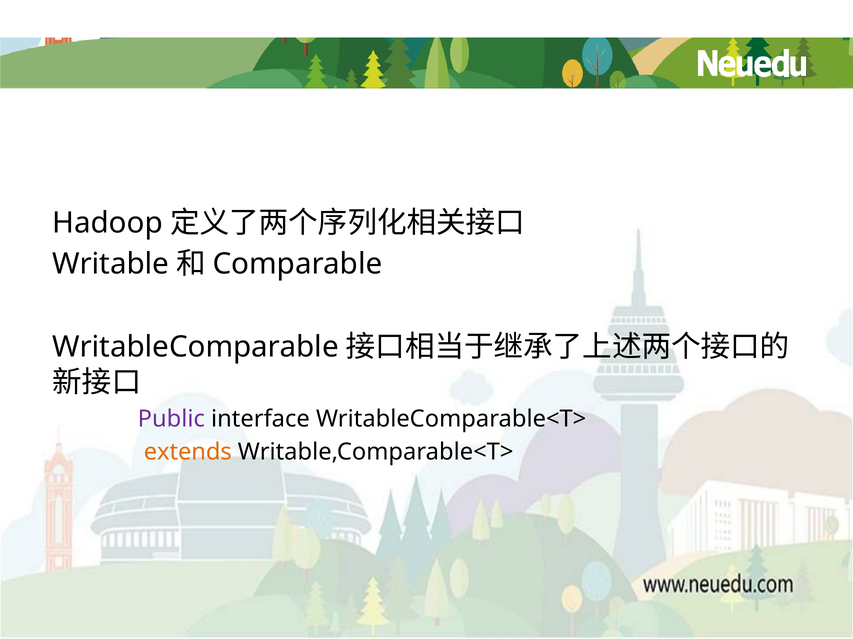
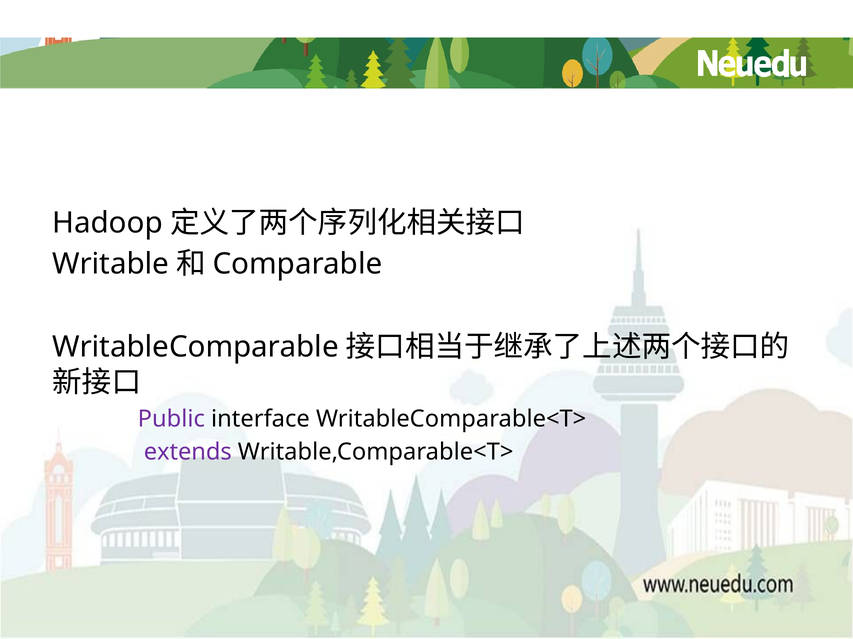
extends colour: orange -> purple (188, 452)
